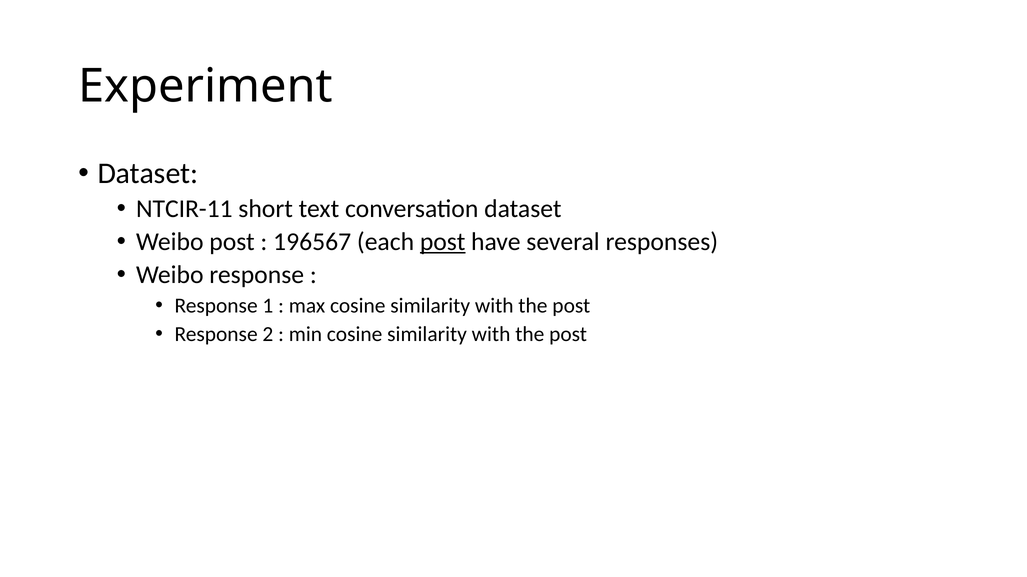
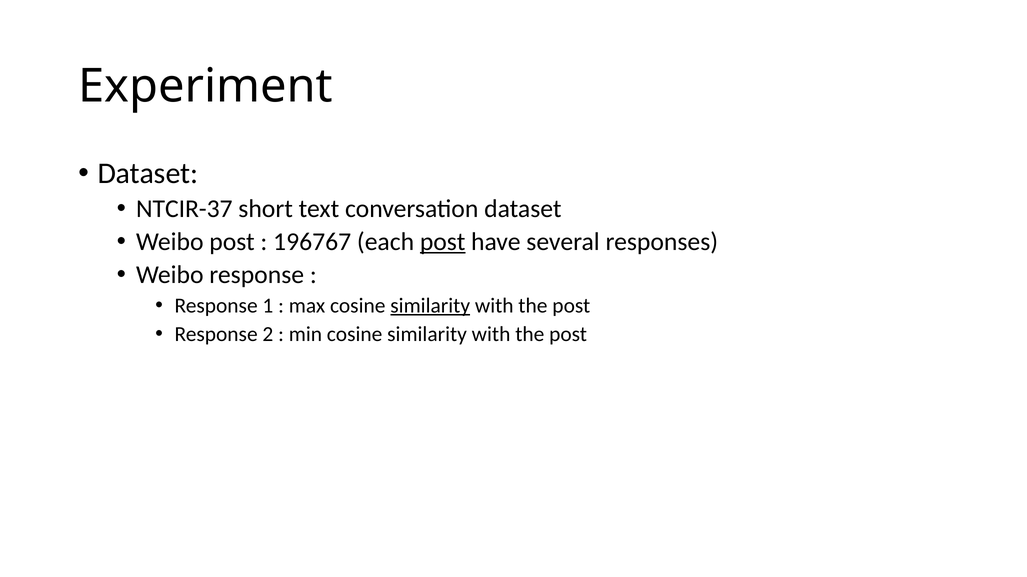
NTCIR-11: NTCIR-11 -> NTCIR-37 (184, 209)
196567: 196567 -> 196767 (312, 242)
similarity underline: none -> present (430, 306)
